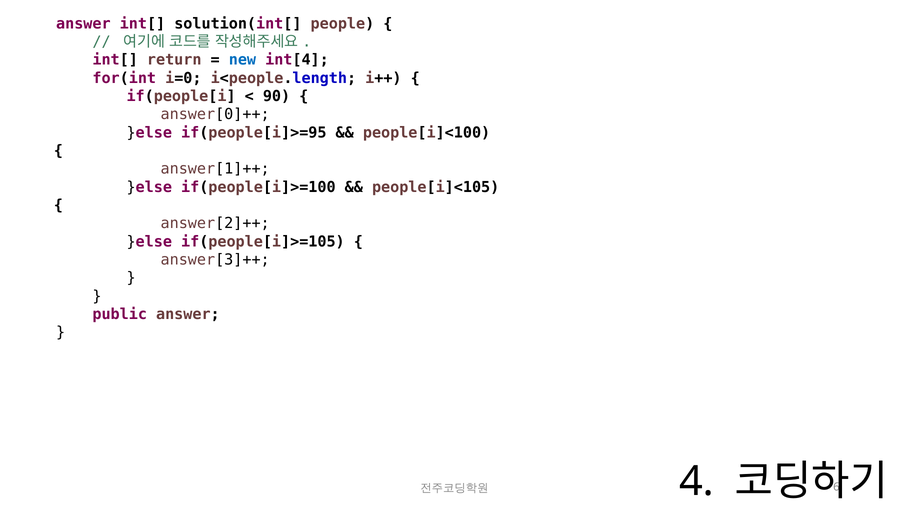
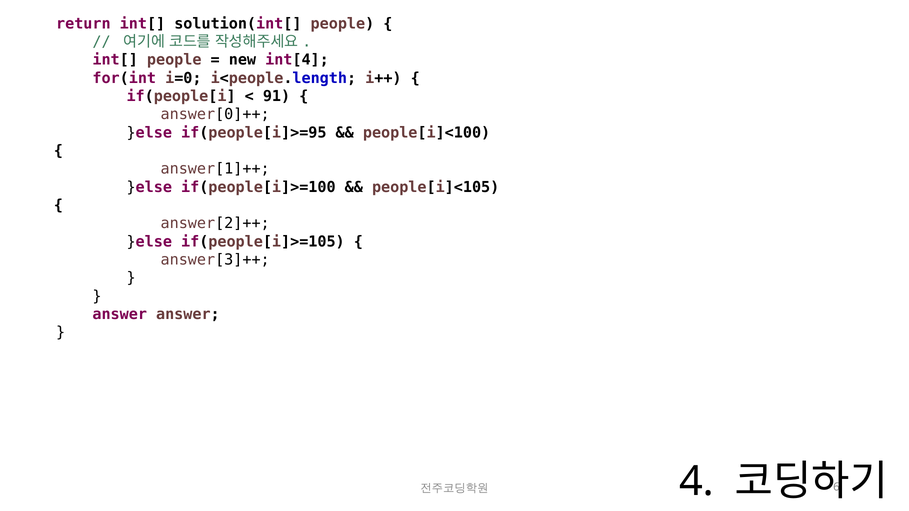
answer: answer -> return (83, 24)
int[ return: return -> people (174, 60)
new colour: blue -> black (242, 60)
90: 90 -> 91 (277, 96)
public: public -> answer (120, 314)
